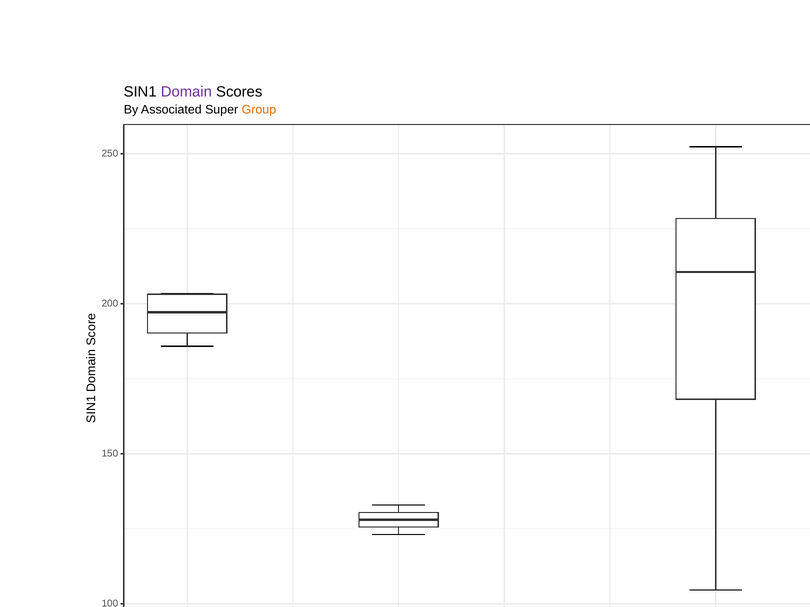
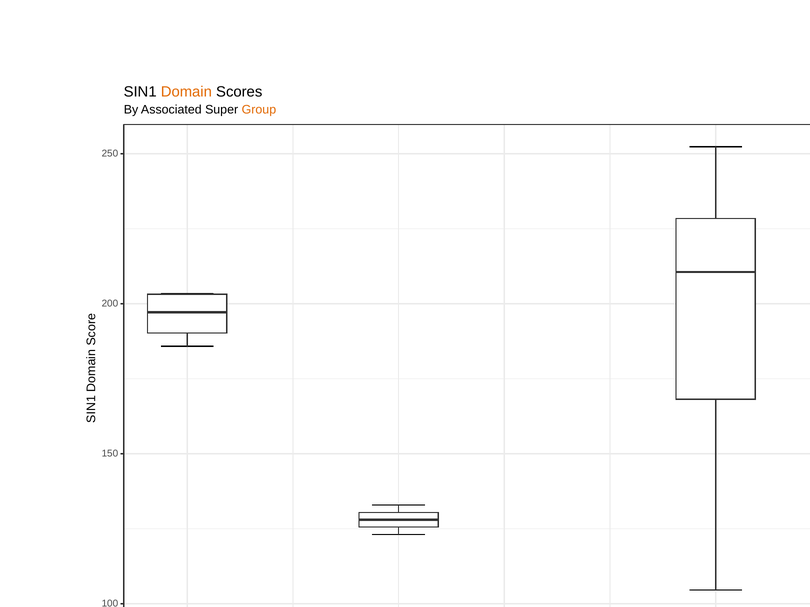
Domain colour: purple -> orange (186, 92)
